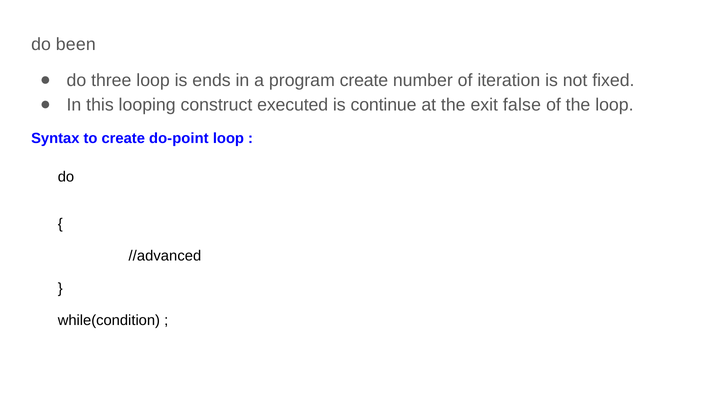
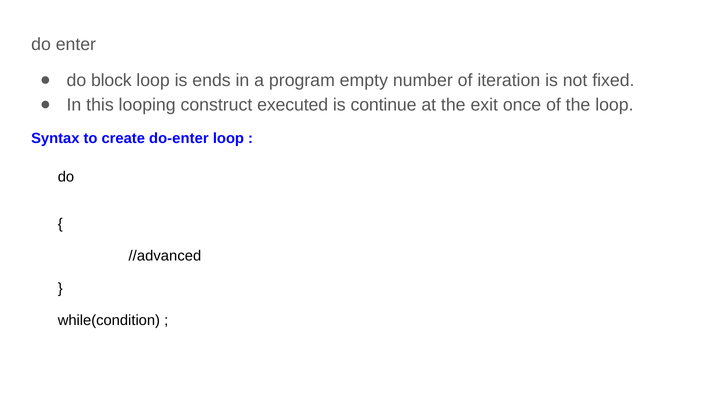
been: been -> enter (76, 44)
three: three -> block (111, 80)
program create: create -> empty (364, 80)
false: false -> once (522, 105)
do-point: do-point -> do-enter (179, 139)
